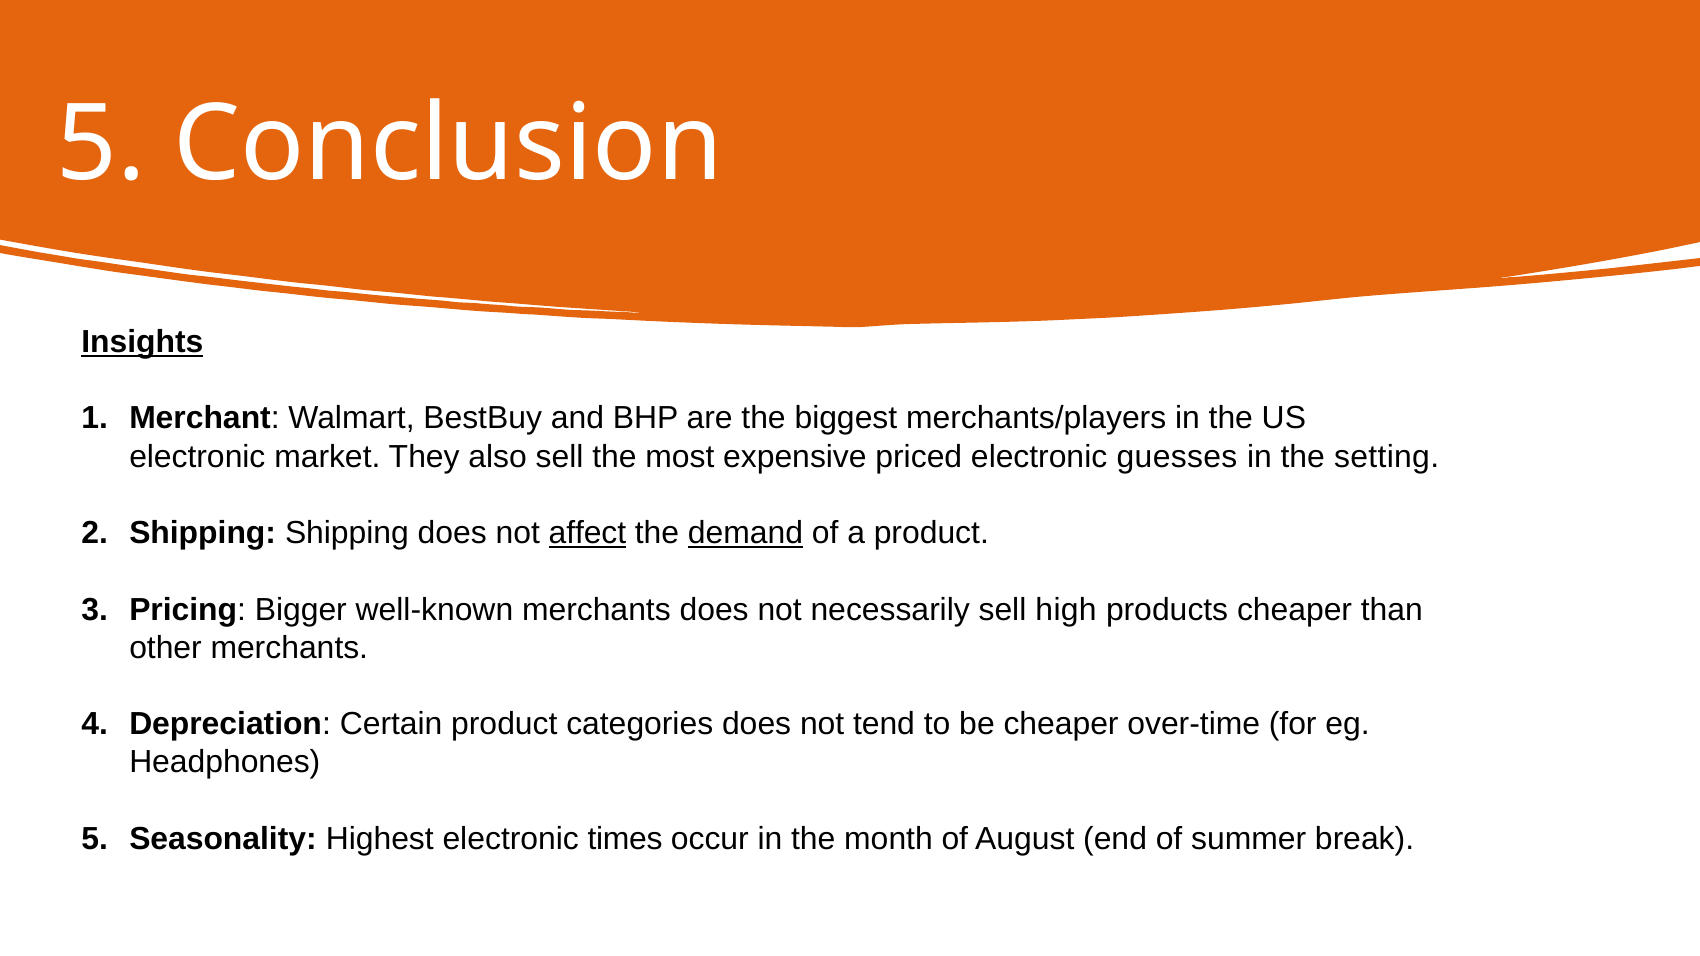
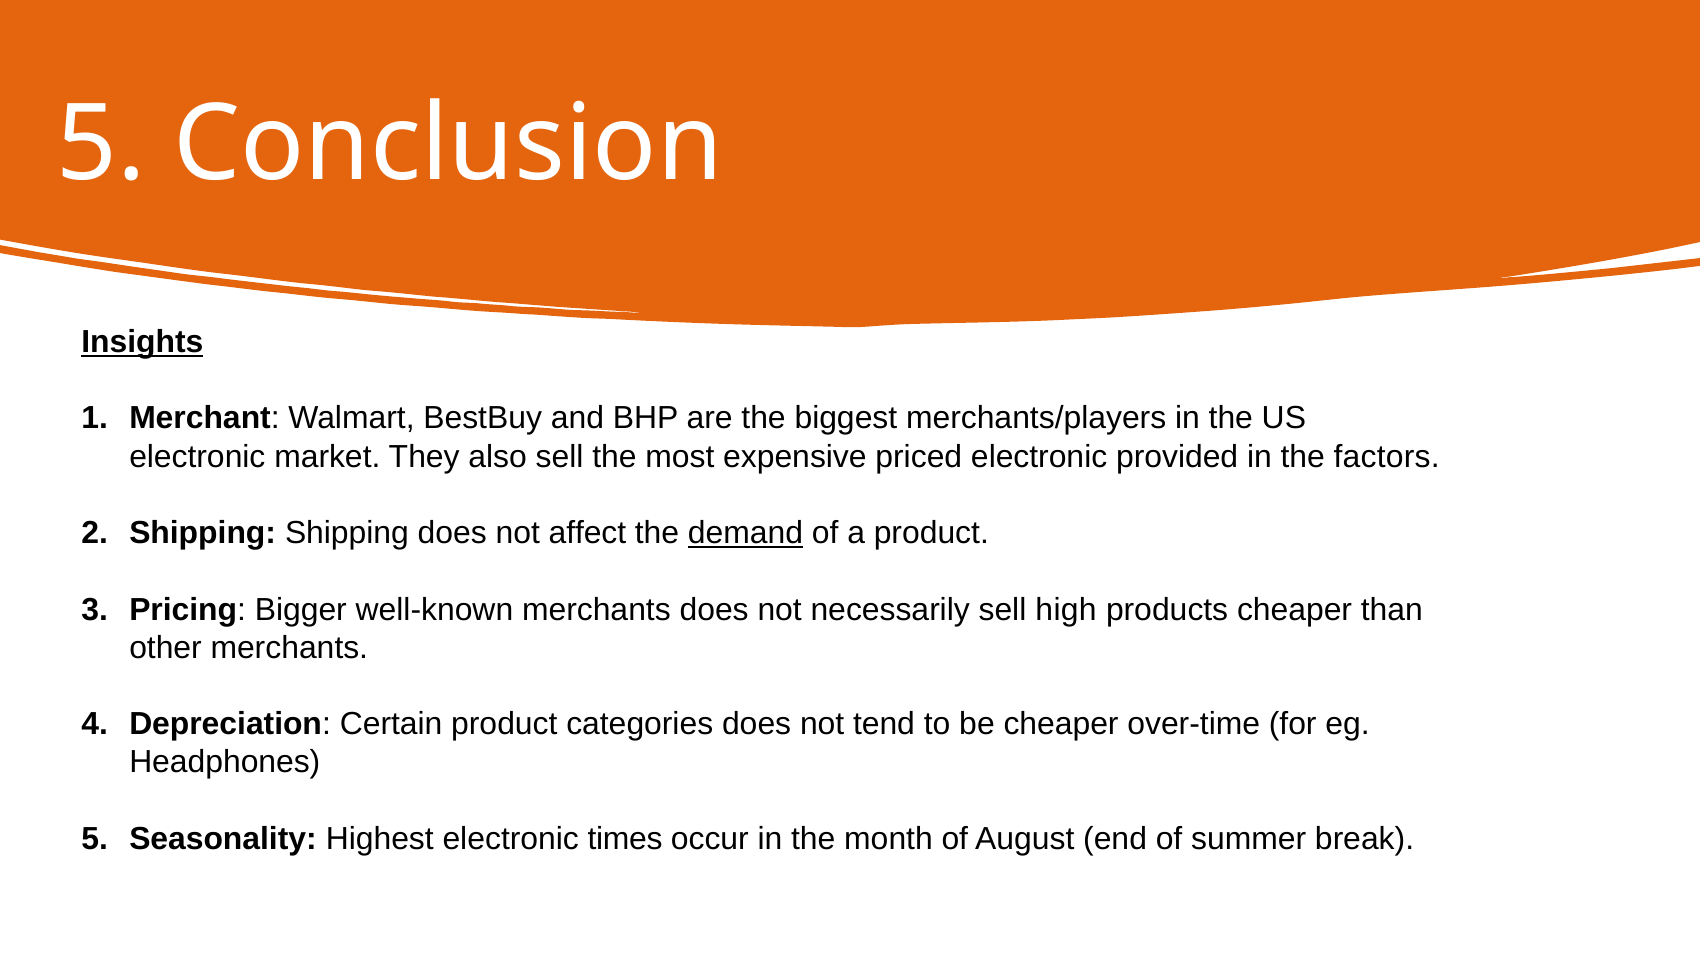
guesses: guesses -> provided (1177, 457)
setting: setting -> factors (1387, 457)
affect underline: present -> none (587, 533)
